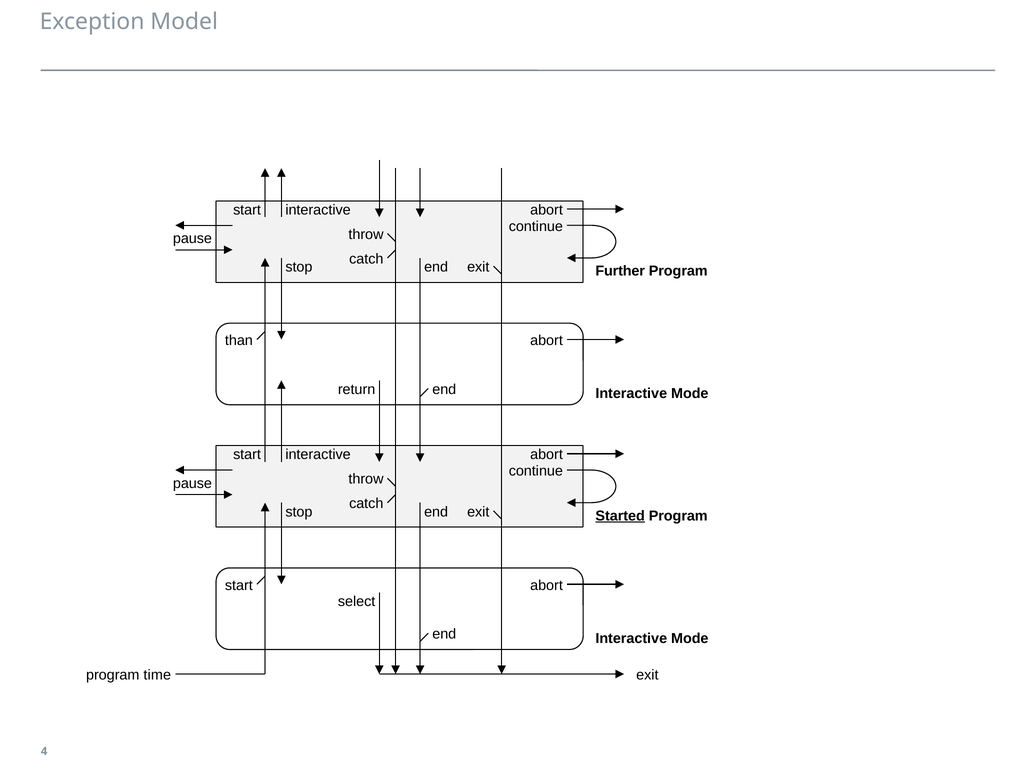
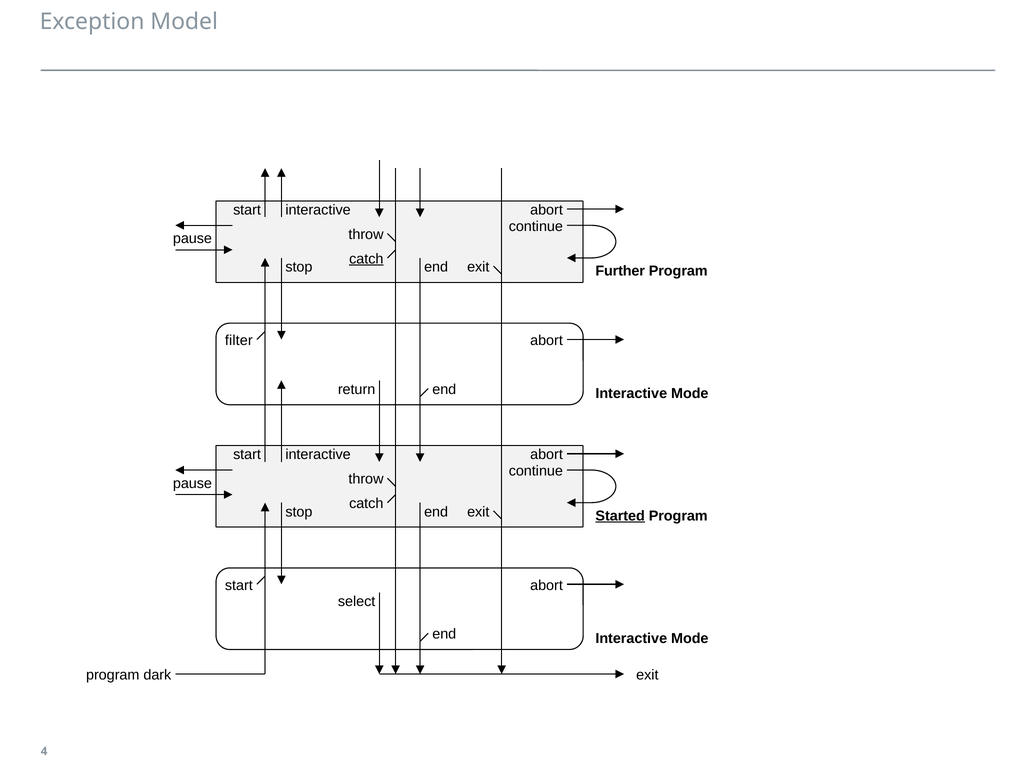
catch underline: none -> present (366, 259)
than: than -> filter (239, 341)
time: time -> dark (157, 675)
